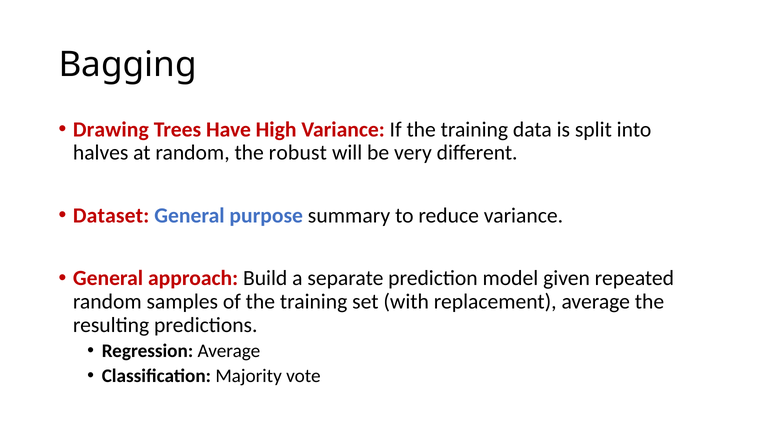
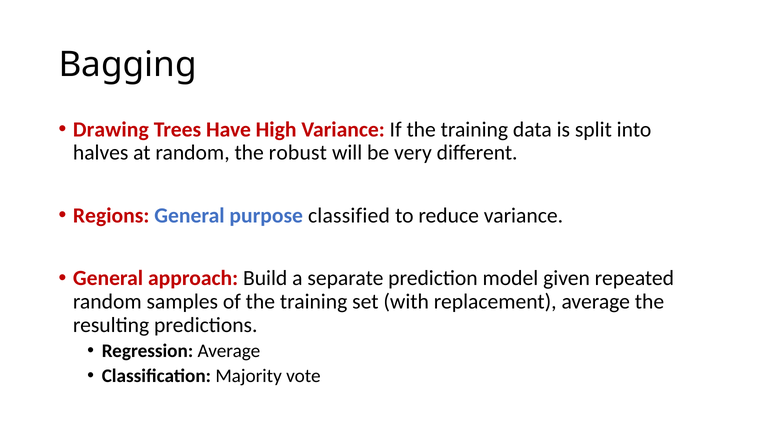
Dataset: Dataset -> Regions (111, 215)
summary: summary -> classified (349, 215)
